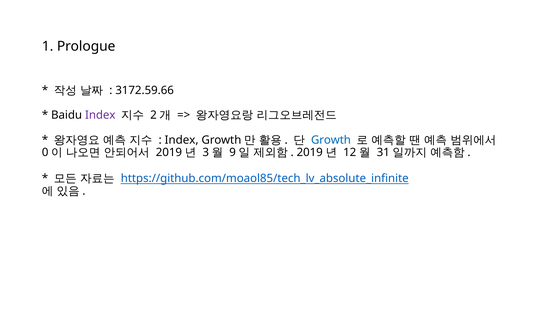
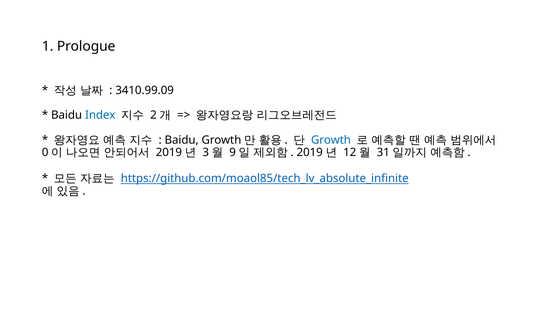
3172.59.66: 3172.59.66 -> 3410.99.09 (145, 90)
Index colour: purple -> blue (100, 115)
Index: Index -> Baidu (182, 140)
